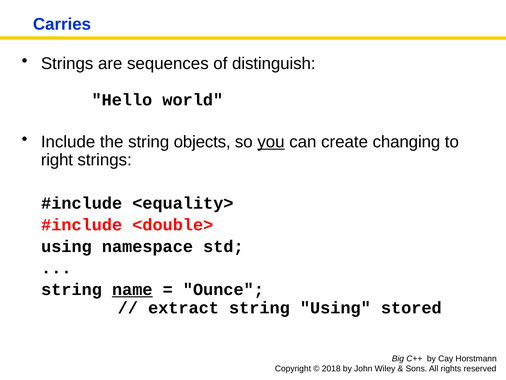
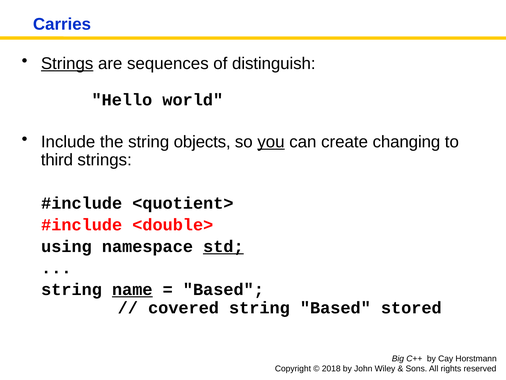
Strings underline: none -> present (67, 63)
right: right -> third (57, 160)
<equality>: <equality> -> <quotient> (183, 203)
std underline: none -> present (223, 246)
Ounce: Ounce -> Based (223, 289)
extract: extract -> covered (184, 307)
string Using: Using -> Based (335, 307)
